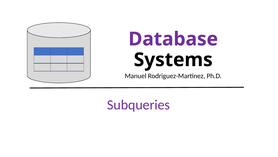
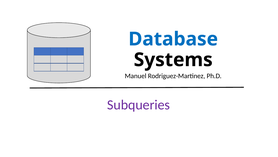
Database colour: purple -> blue (173, 39)
